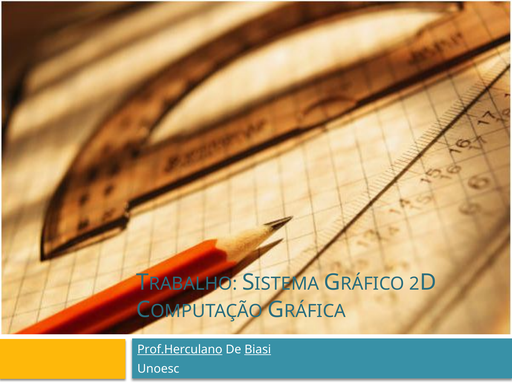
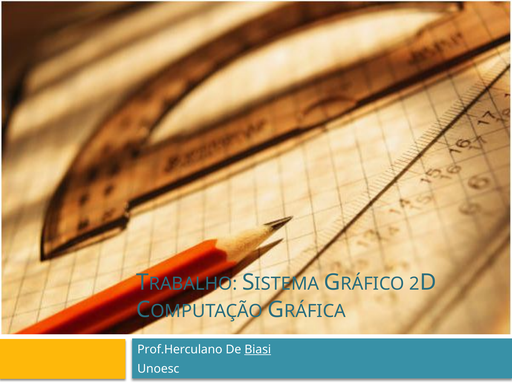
Prof.Herculano underline: present -> none (180, 349)
